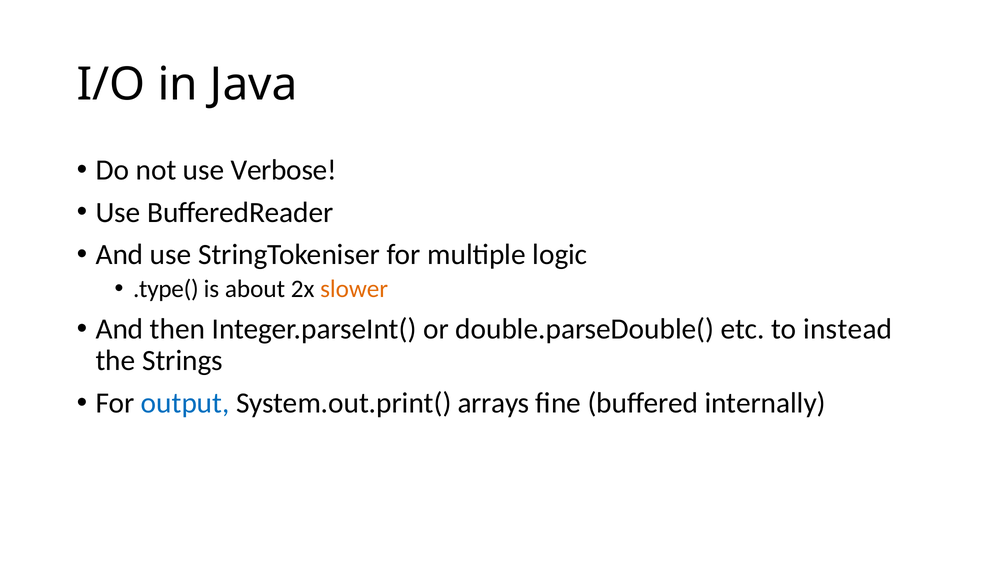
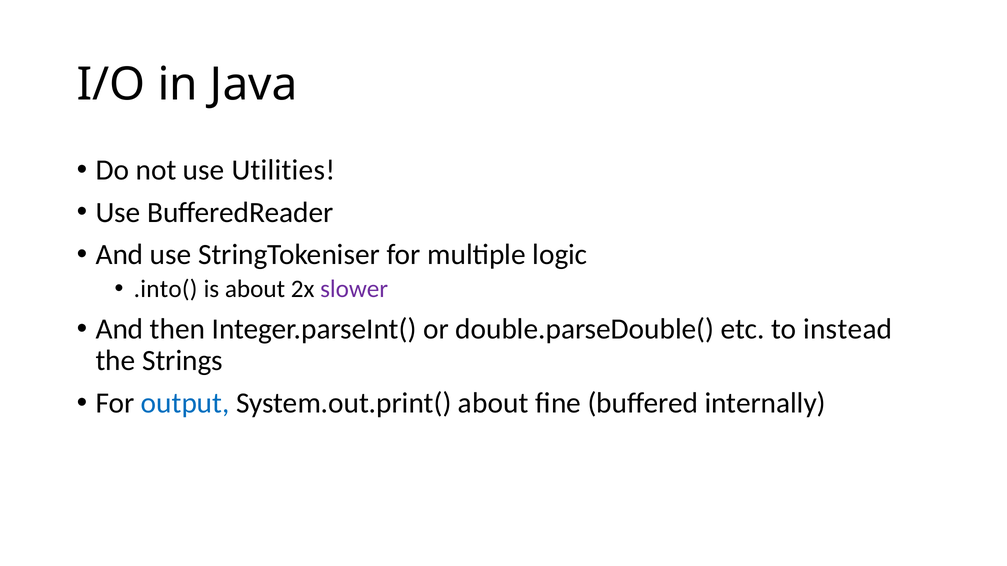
Verbose: Verbose -> Utilities (283, 170)
.type(: .type( -> .into( (166, 289)
slower colour: orange -> purple (354, 289)
System.out.print( arrays: arrays -> about (493, 403)
